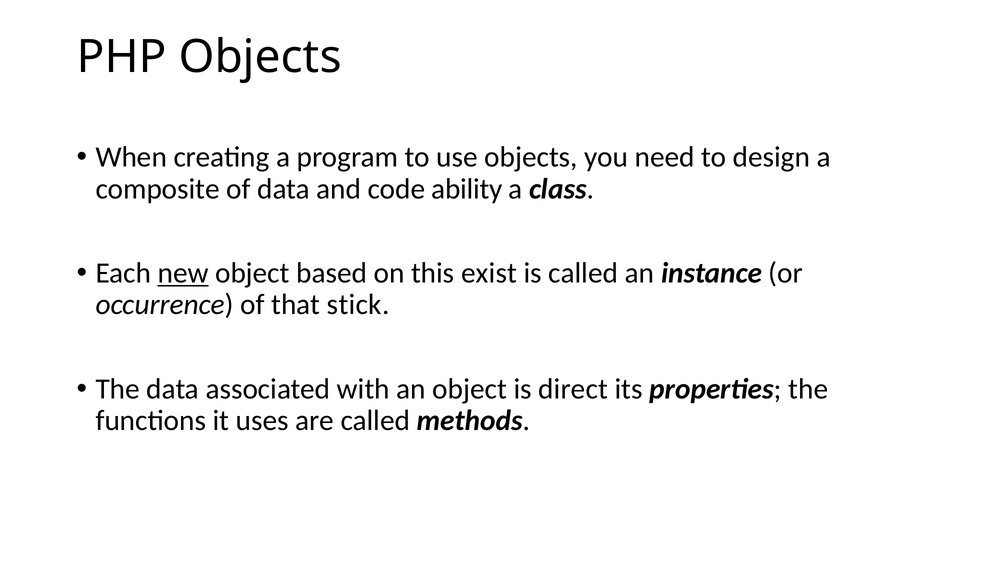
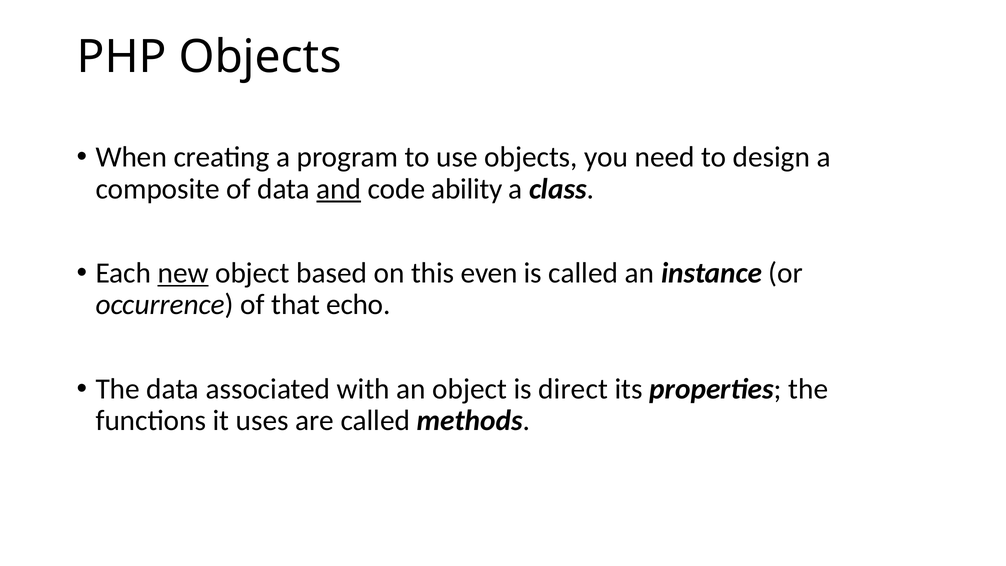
and underline: none -> present (339, 189)
exist: exist -> even (489, 273)
stick: stick -> echo (358, 305)
